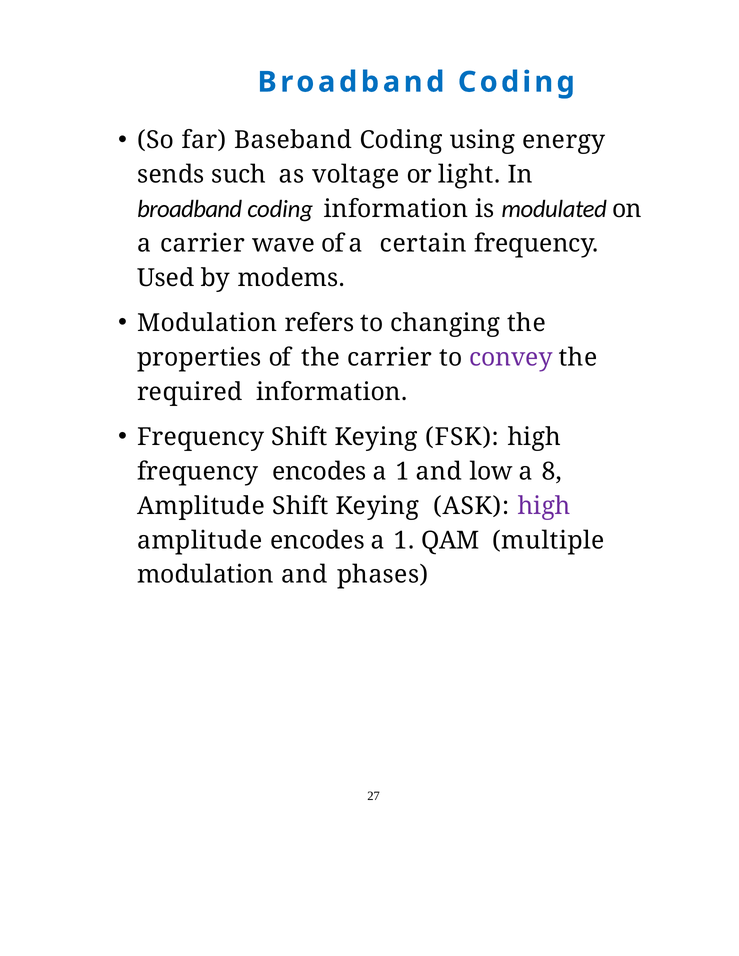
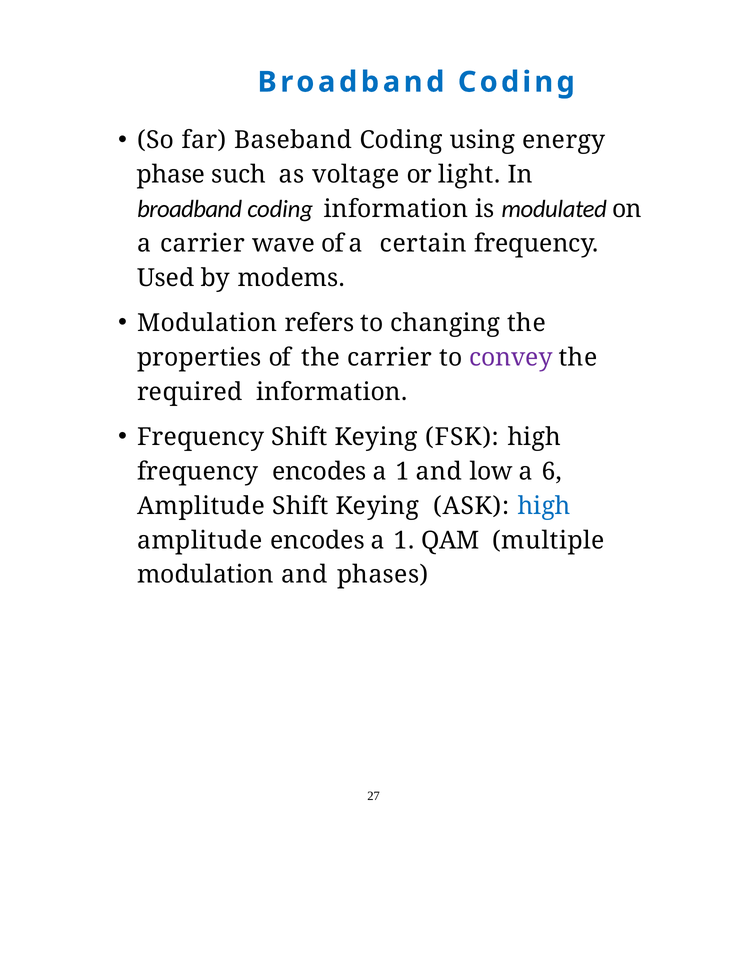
sends: sends -> phase (171, 175)
8: 8 -> 6 (552, 472)
high colour: purple -> blue (544, 506)
